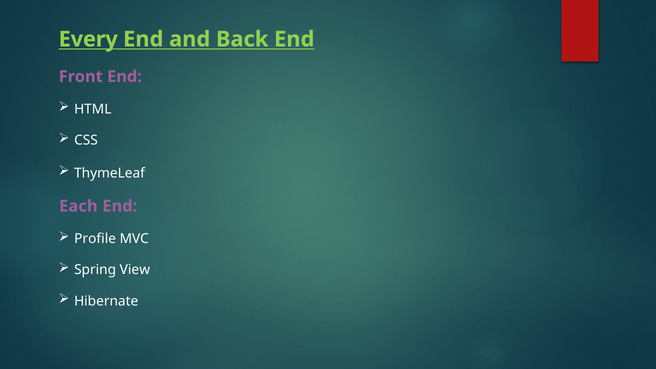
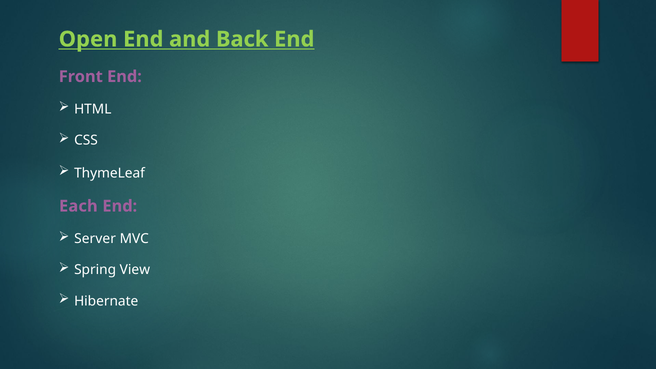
Every: Every -> Open (88, 39)
Profile: Profile -> Server (95, 239)
